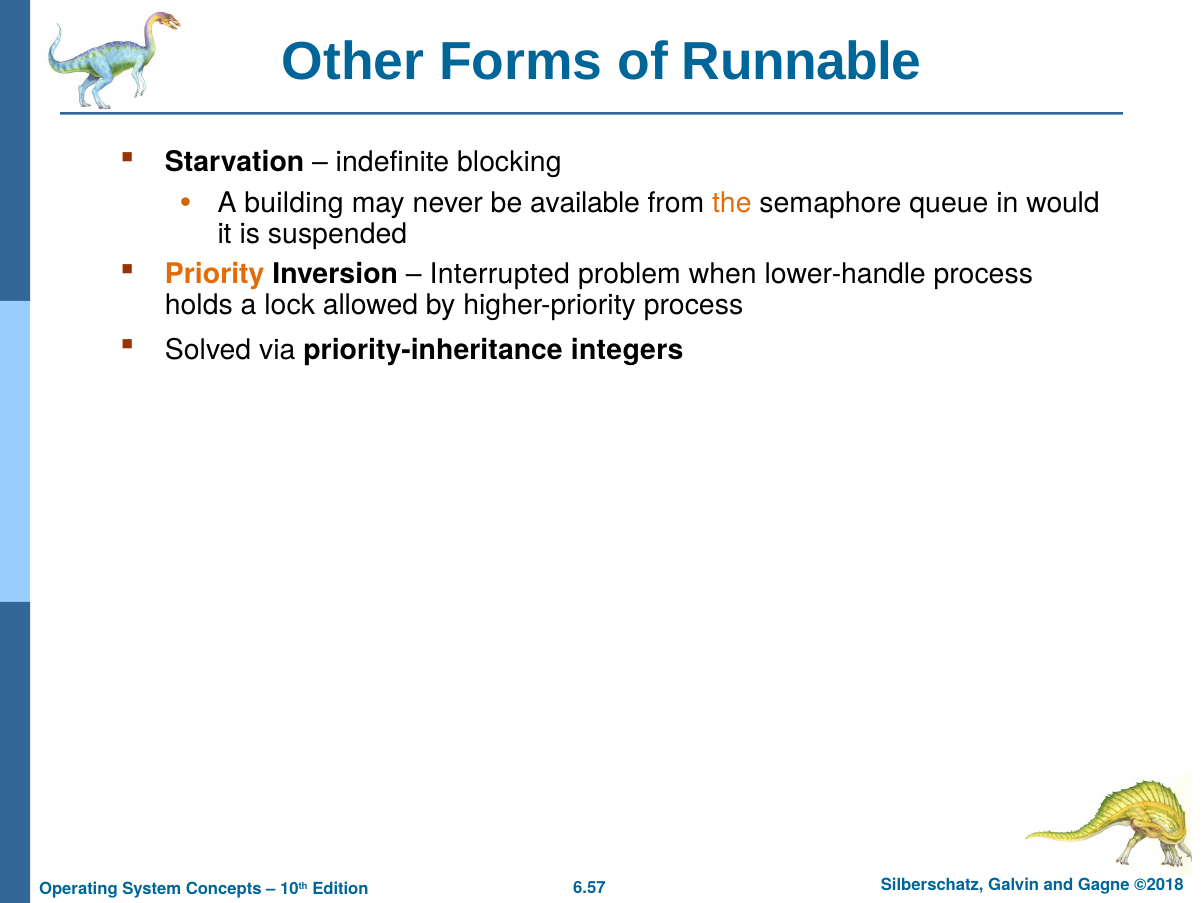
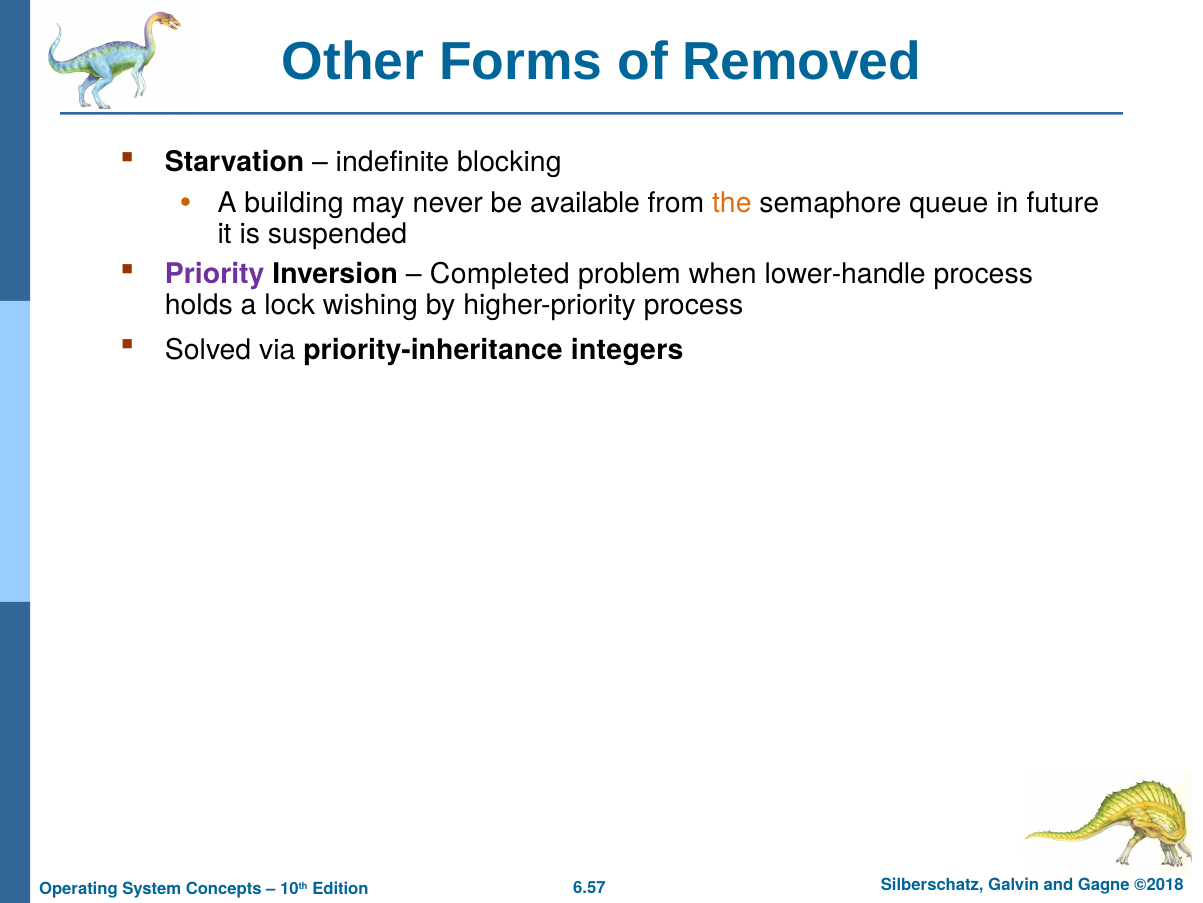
Runnable: Runnable -> Removed (802, 62)
would: would -> future (1063, 203)
Priority colour: orange -> purple (215, 274)
Interrupted: Interrupted -> Completed (500, 274)
allowed: allowed -> wishing (370, 305)
